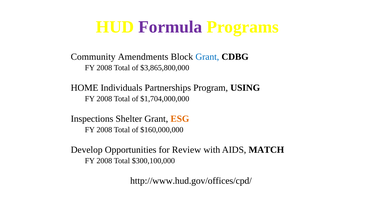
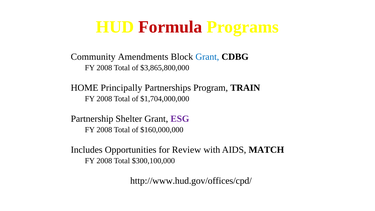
Formula colour: purple -> red (170, 27)
Individuals: Individuals -> Principally (121, 88)
USING: USING -> TRAIN (245, 88)
Inspections: Inspections -> Partnership (92, 119)
ESG colour: orange -> purple (180, 119)
Develop: Develop -> Includes (87, 150)
